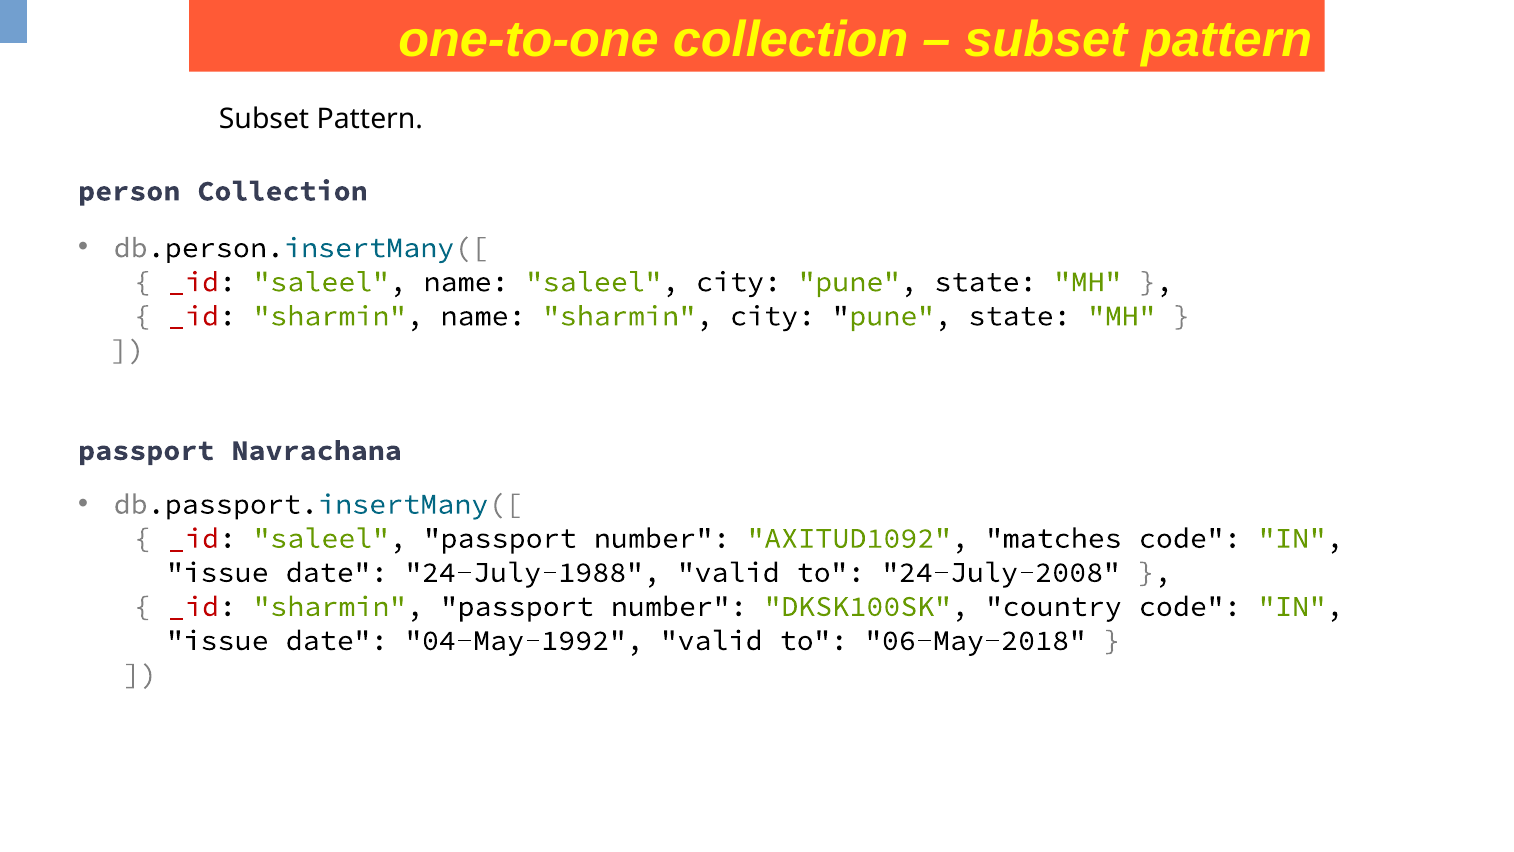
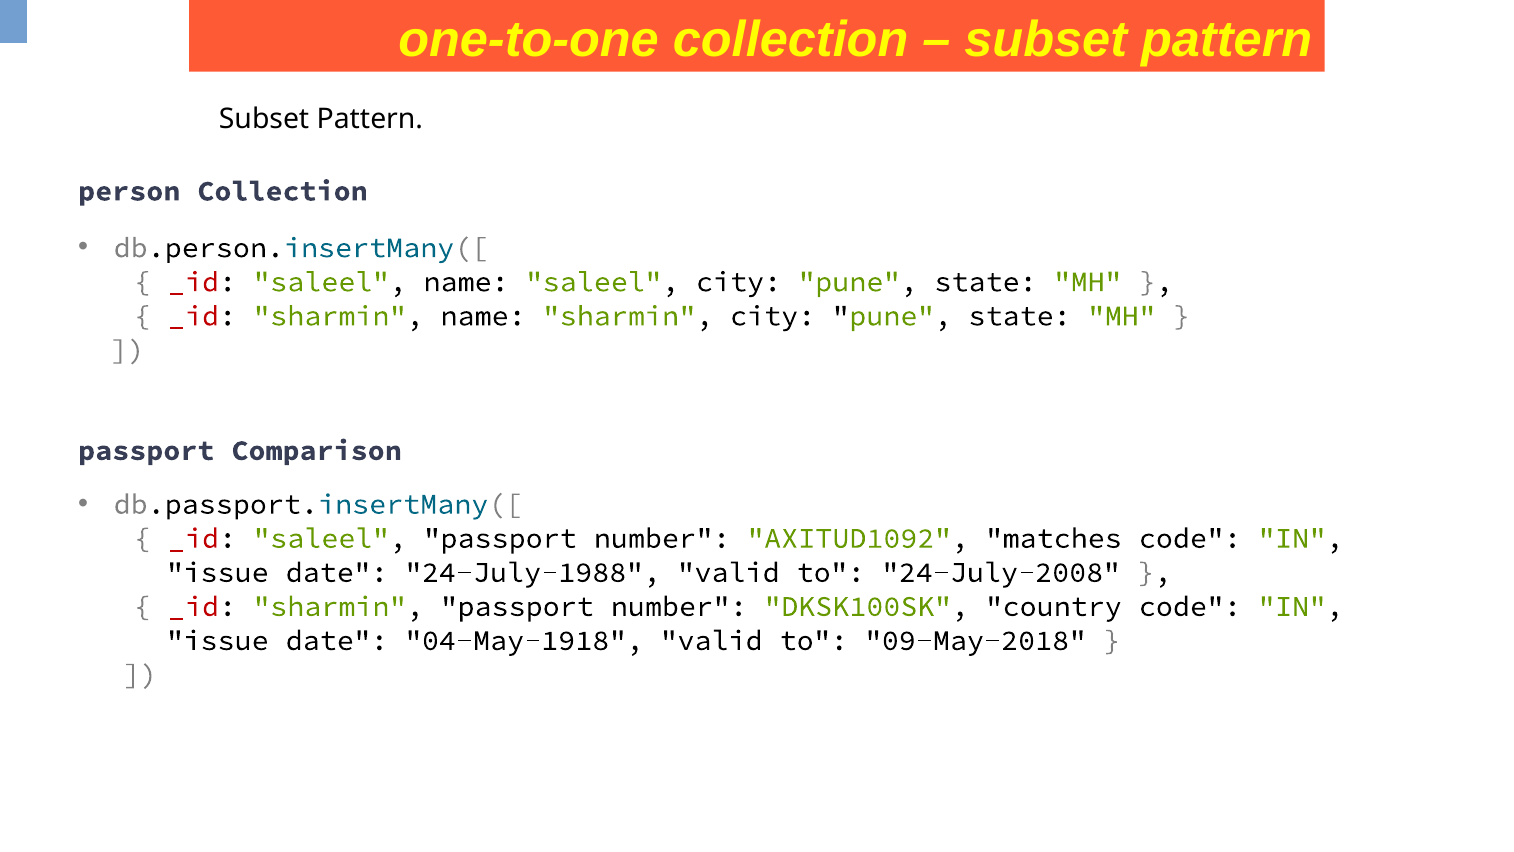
Navrachana: Navrachana -> Comparison (317, 450)
04-May-1992: 04-May-1992 -> 04-May-1918 (524, 640)
06-May-2018: 06-May-2018 -> 09-May-2018 (976, 640)
